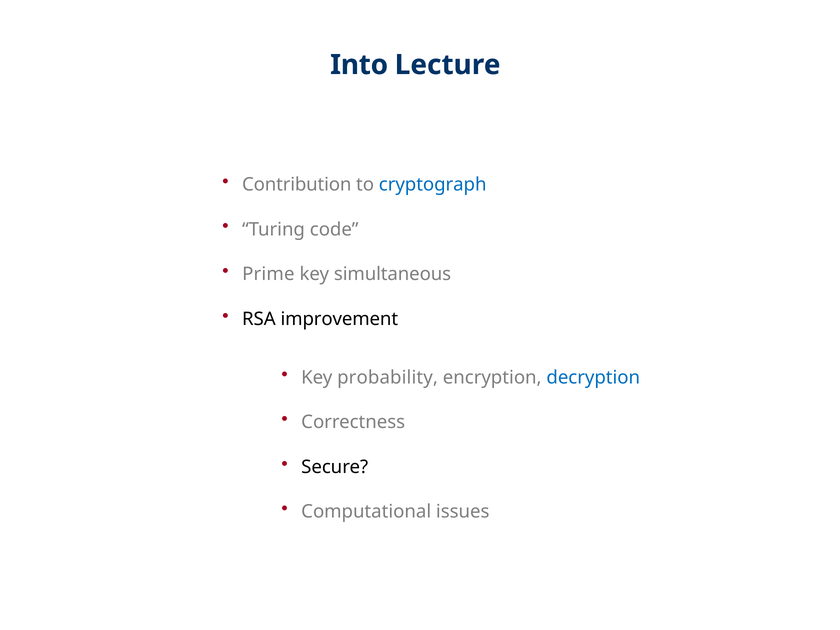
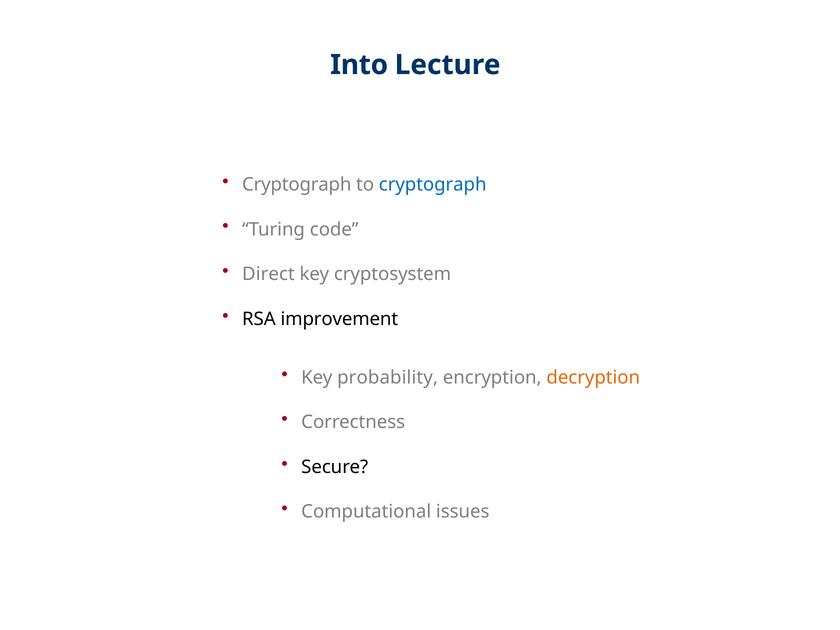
Contribution: Contribution -> Cryptograph (297, 185)
Prime: Prime -> Direct (268, 274)
simultaneous: simultaneous -> cryptosystem (393, 274)
decryption colour: blue -> orange (593, 377)
